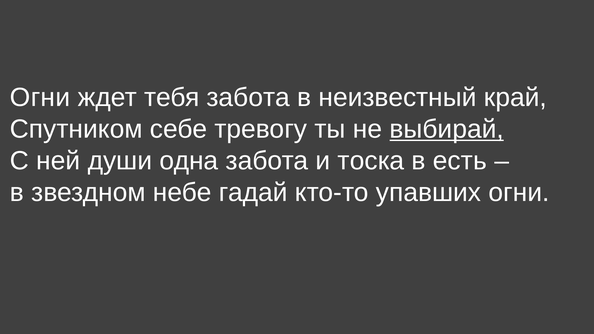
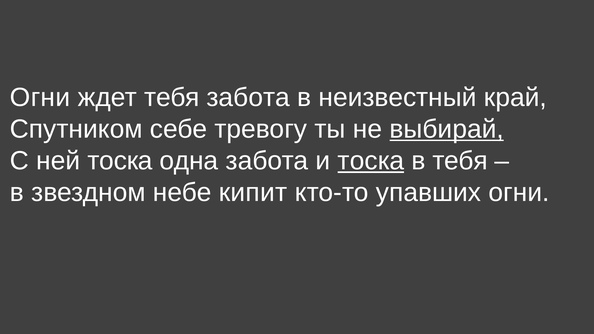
ней души: души -> тоска (120, 161)
тоска underline: none -> present (371, 161)
в есть: есть -> тебя (460, 161)
гадай: гадай -> кипит (253, 192)
